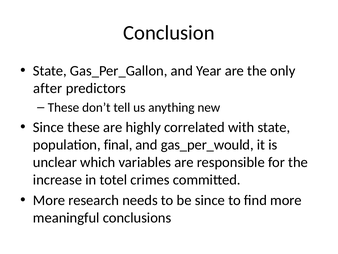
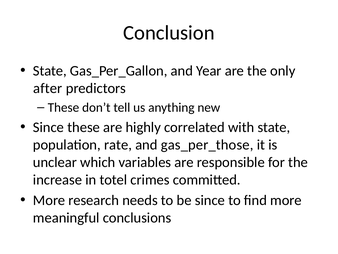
final: final -> rate (118, 144)
gas_per_would: gas_per_would -> gas_per_those (207, 144)
